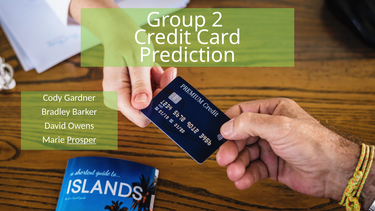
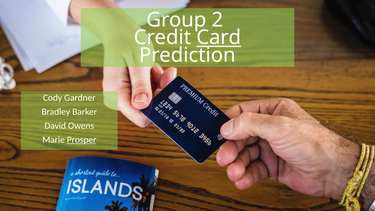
Card underline: none -> present (219, 38)
